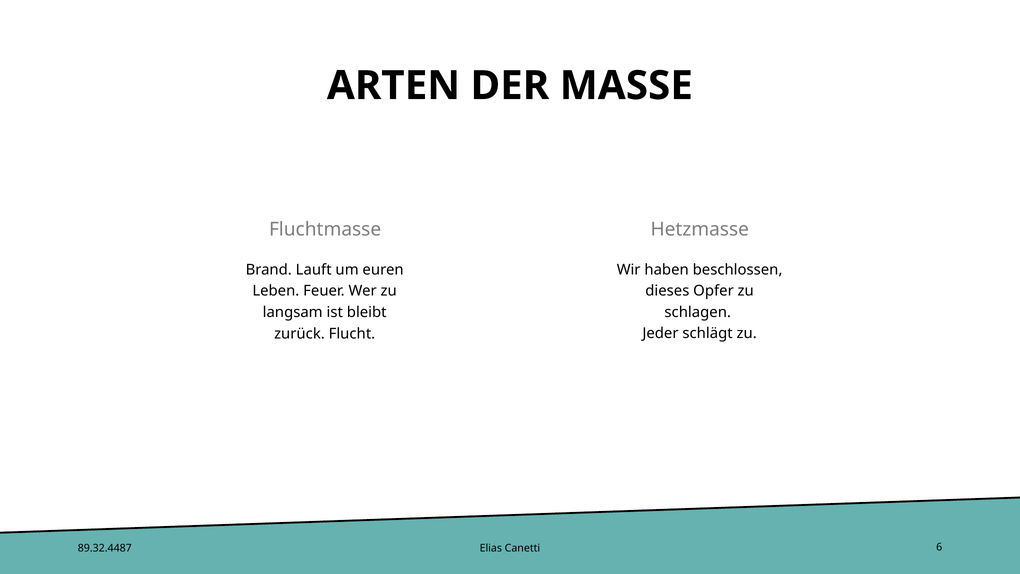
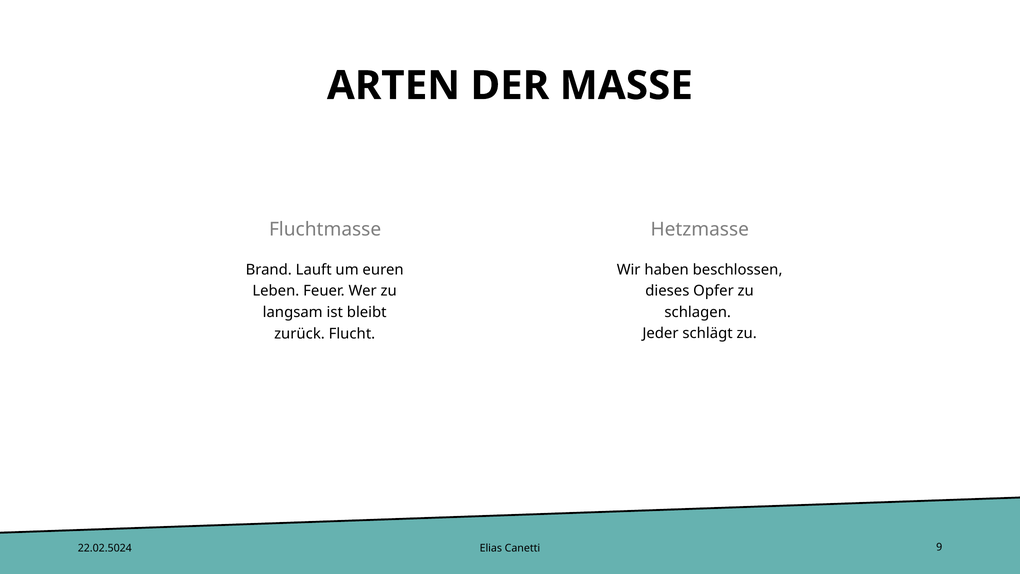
89.32.4487: 89.32.4487 -> 22.02.5024 (105, 548)
6: 6 -> 9 (939, 547)
